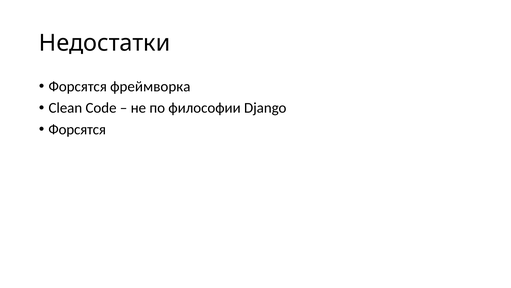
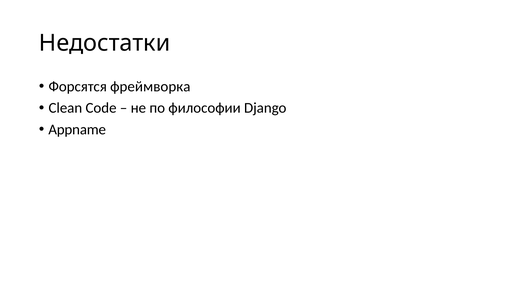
Форсятся: Форсятся -> Appname (77, 129)
